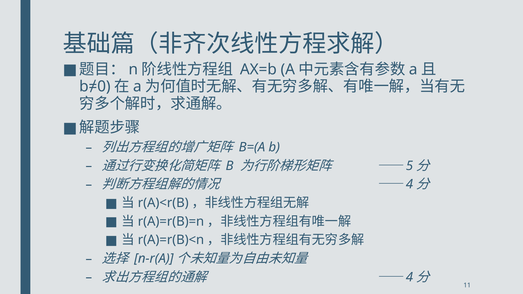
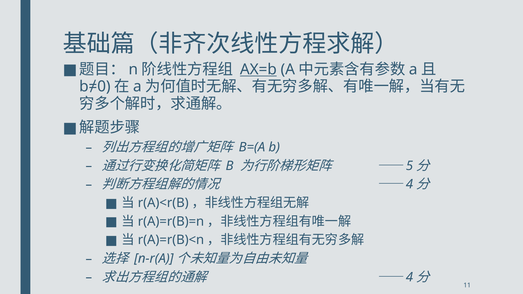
AX=b underline: none -> present (258, 70)
